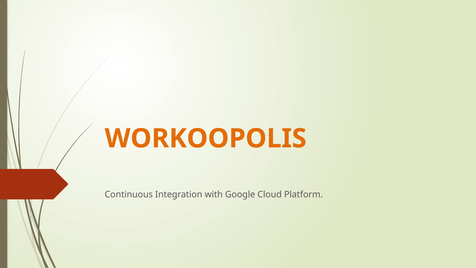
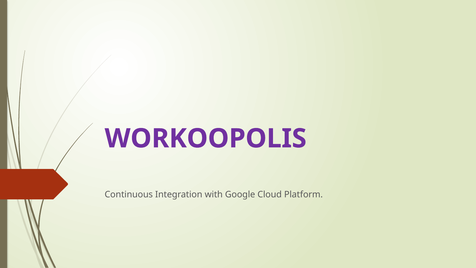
WORKOOPOLIS colour: orange -> purple (206, 138)
